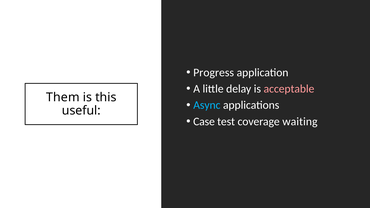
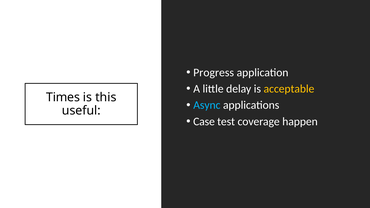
acceptable colour: pink -> yellow (289, 89)
Them: Them -> Times (63, 97)
waiting: waiting -> happen (300, 122)
